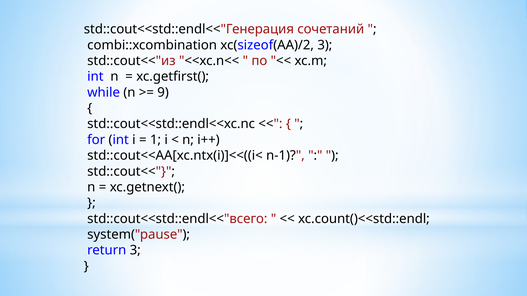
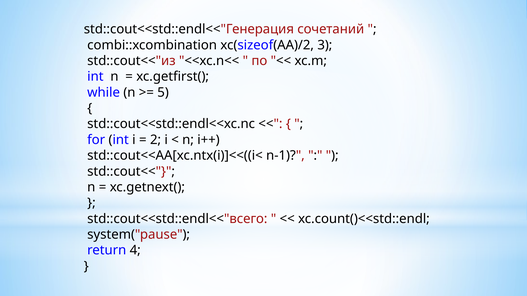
9: 9 -> 5 (163, 93)
1: 1 -> 2 (156, 140)
return 3: 3 -> 4 (135, 251)
